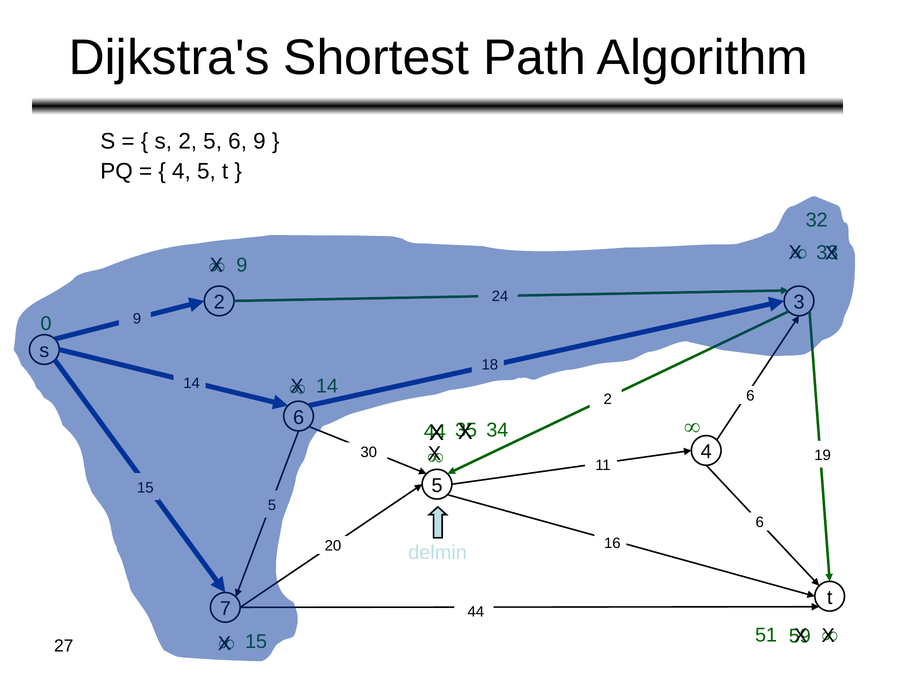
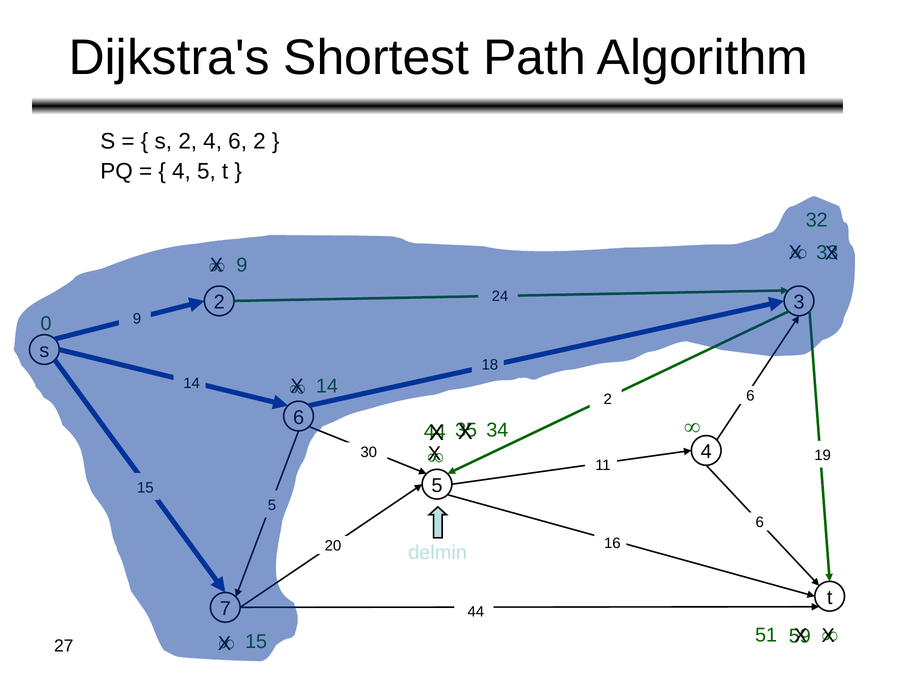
2 5: 5 -> 4 (213, 141)
6 9: 9 -> 2 (259, 141)
